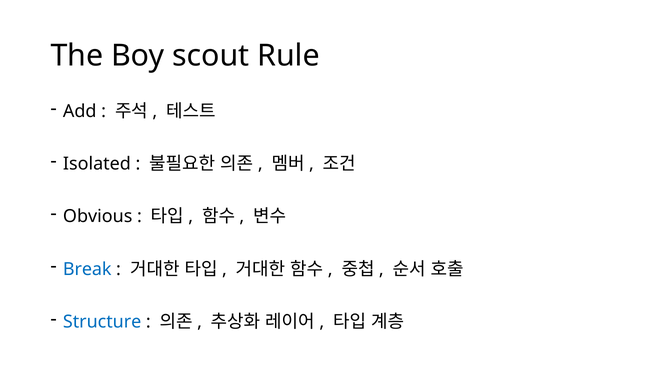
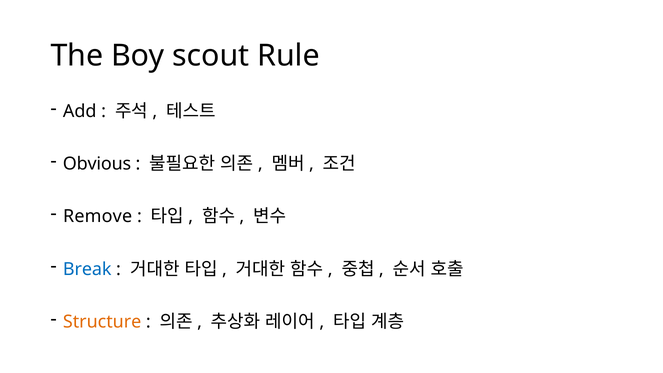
Isolated: Isolated -> Obvious (97, 164)
Obvious: Obvious -> Remove (98, 217)
Structure colour: blue -> orange (102, 322)
